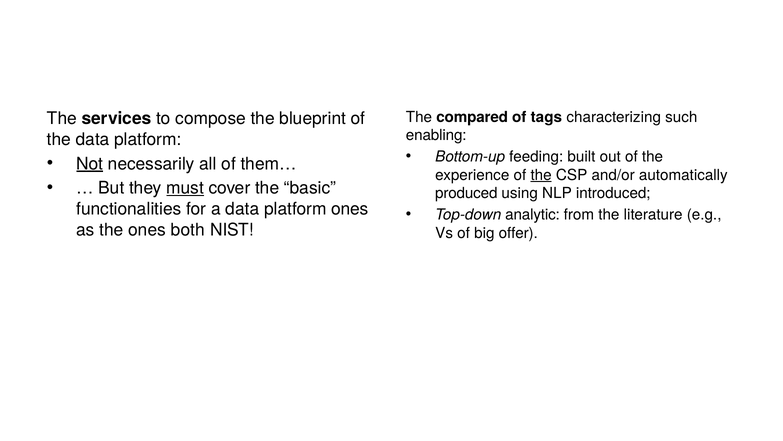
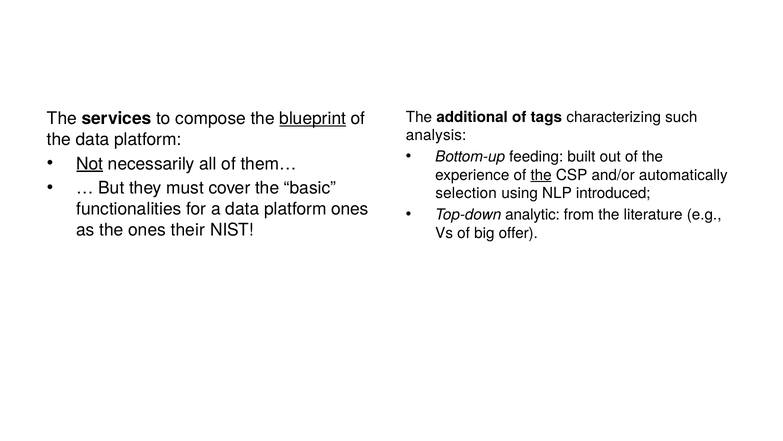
compared: compared -> additional (472, 117)
blueprint underline: none -> present (313, 118)
enabling: enabling -> analysis (436, 135)
must underline: present -> none (185, 188)
produced: produced -> selection (466, 193)
both: both -> their (188, 230)
